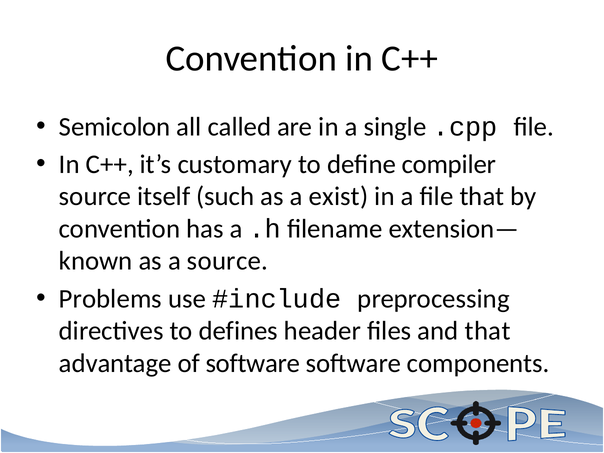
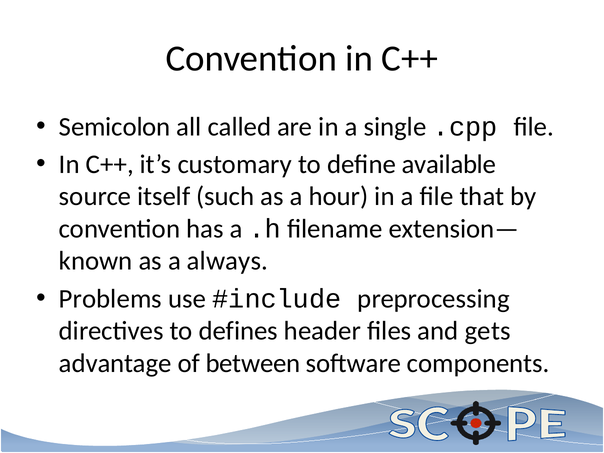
compiler: compiler -> available (449, 164)
exist: exist -> hour (339, 197)
a source: source -> always (228, 261)
and that: that -> gets (488, 331)
of software: software -> between (253, 363)
